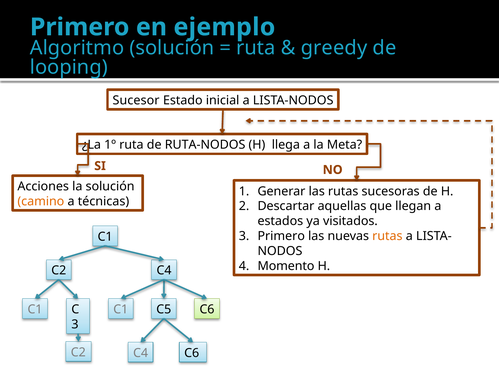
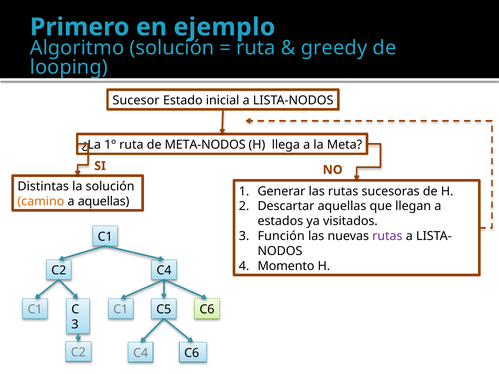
RUTA-NODOS: RUTA-NODOS -> META-NODOS (205, 145)
Acciones: Acciones -> Distintas (43, 187)
a técnicas: técnicas -> aquellas (104, 202)
Primero: Primero -> Función (281, 236)
rutas colour: orange -> purple (387, 236)
